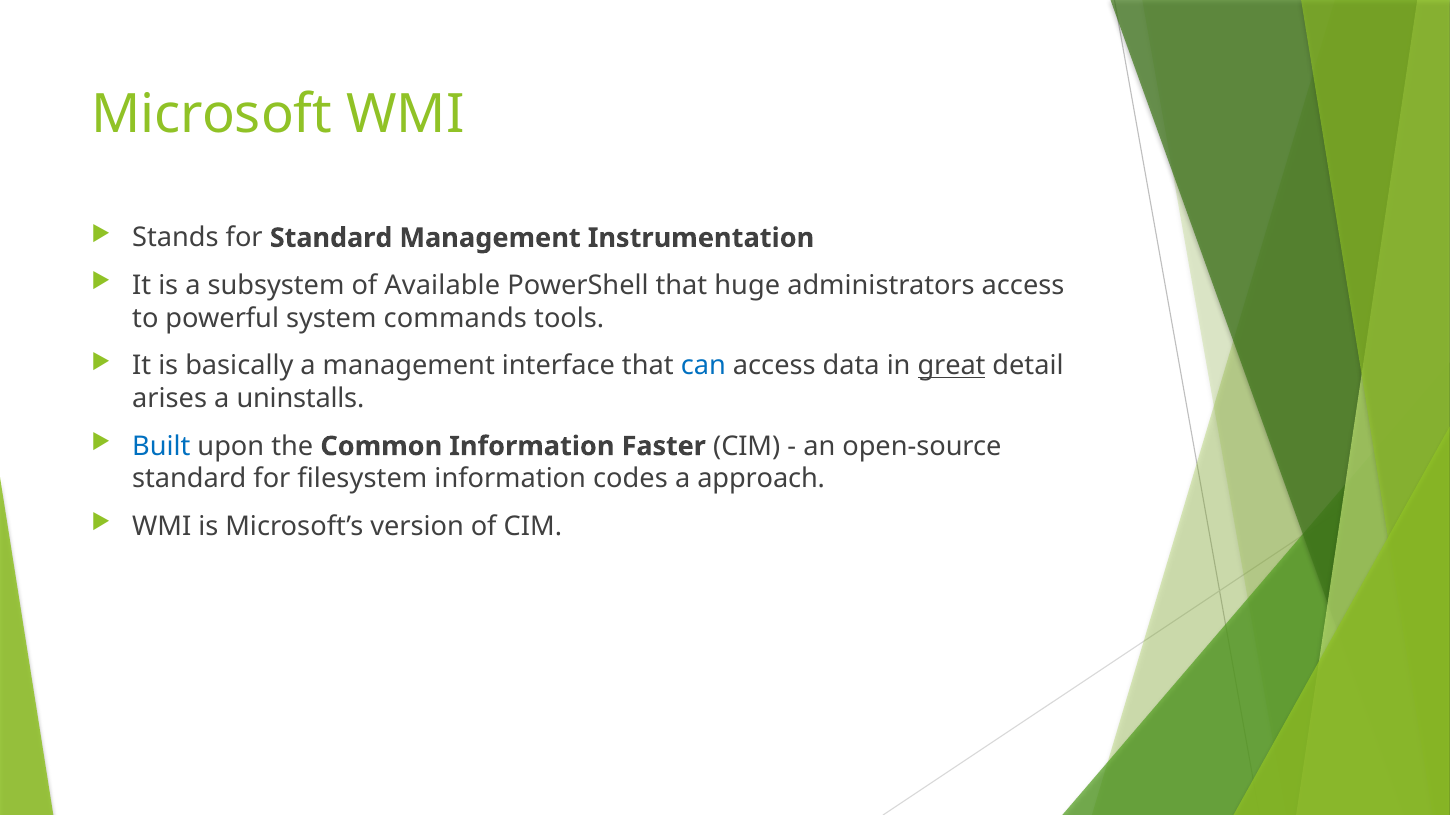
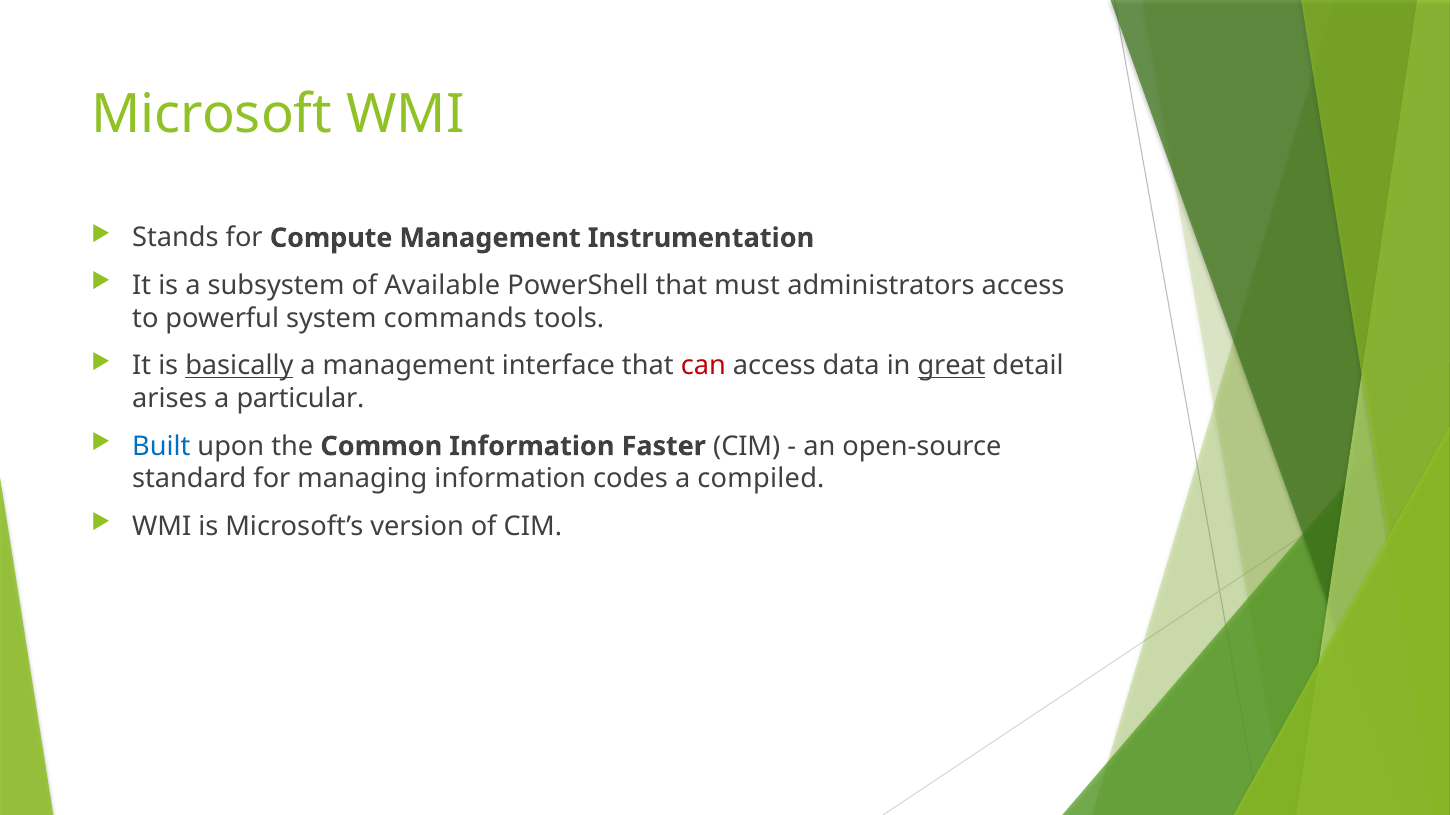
for Standard: Standard -> Compute (331, 238)
huge: huge -> must (747, 286)
basically underline: none -> present (239, 366)
can colour: blue -> red (703, 366)
uninstalls: uninstalls -> particular (300, 399)
filesystem: filesystem -> managing (362, 479)
approach: approach -> compiled (761, 479)
